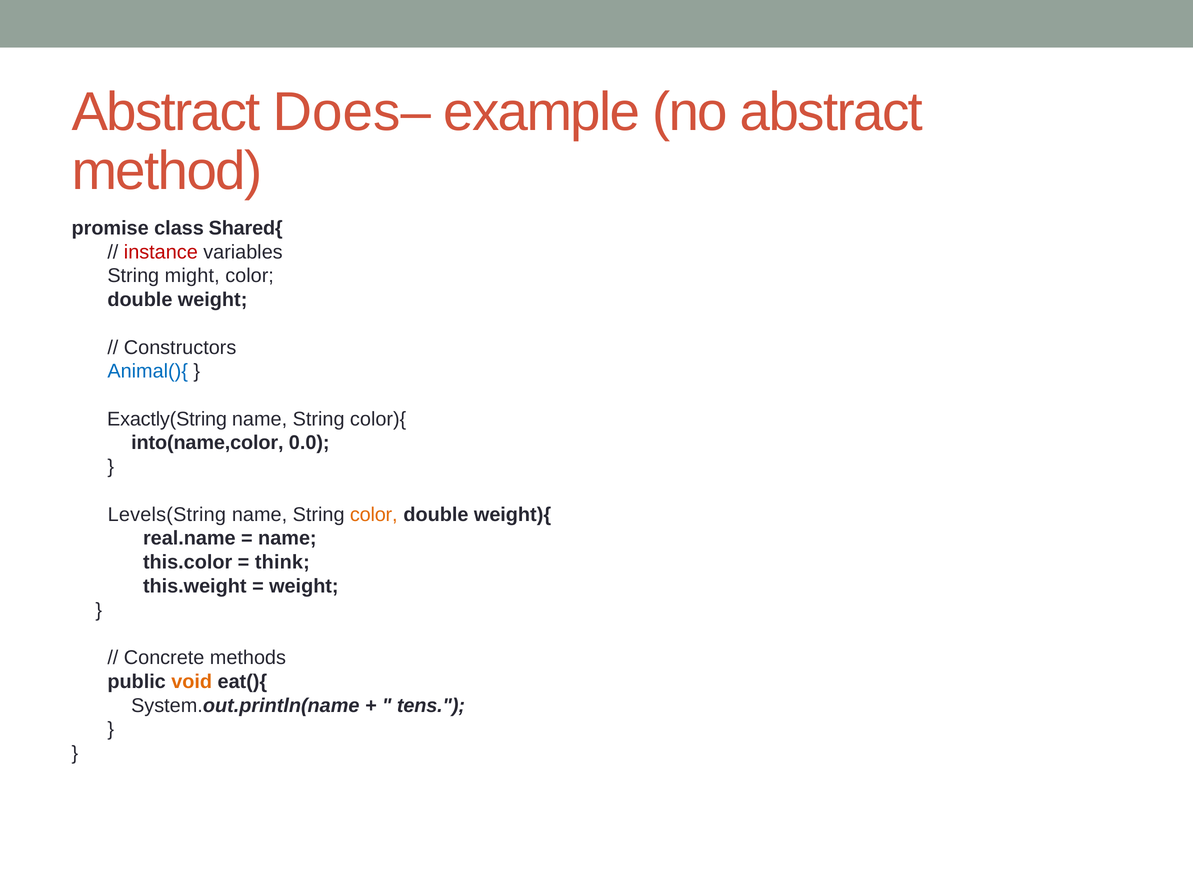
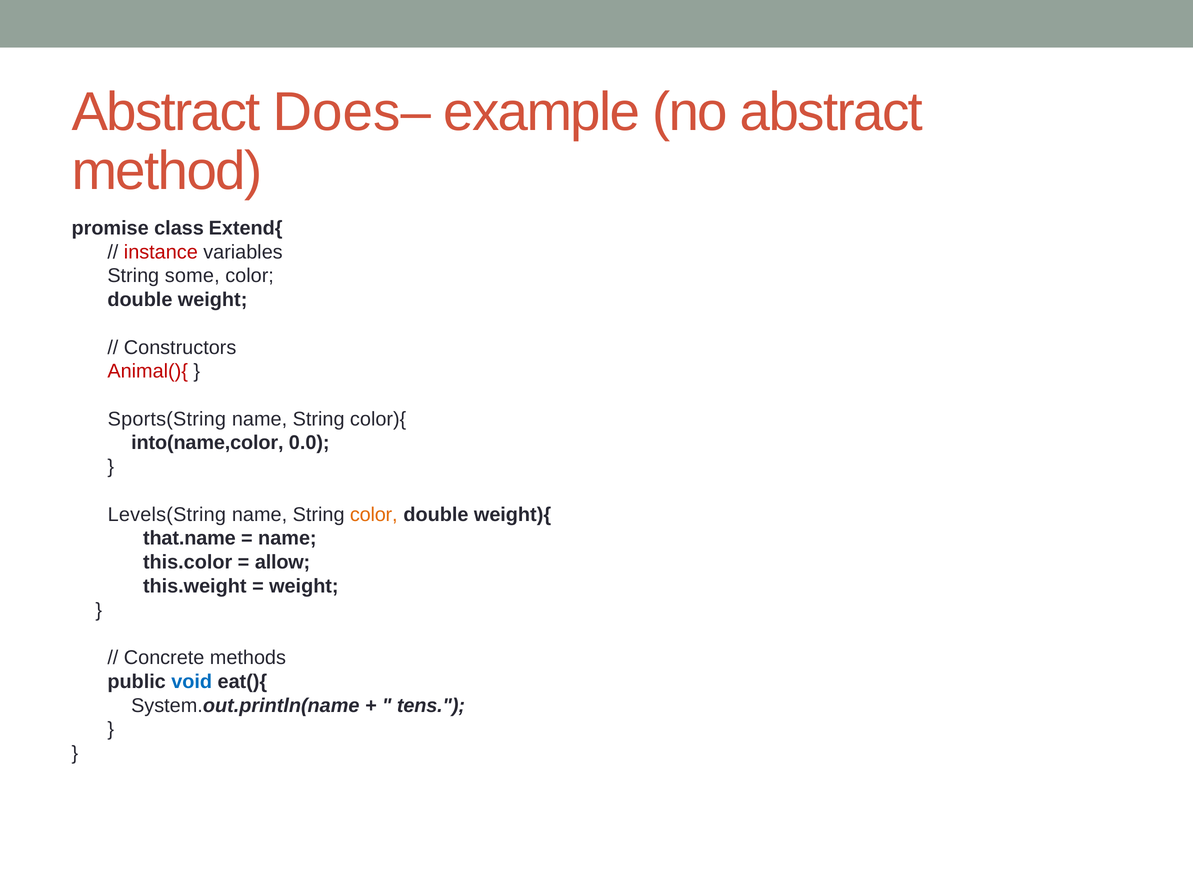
Shared{: Shared{ -> Extend{ (246, 228)
might: might -> some (192, 276)
Animal(){ colour: blue -> red (148, 371)
Exactly(String: Exactly(String -> Sports(String (167, 419)
real.name: real.name -> that.name (189, 538)
think: think -> allow (283, 562)
void colour: orange -> blue (192, 681)
